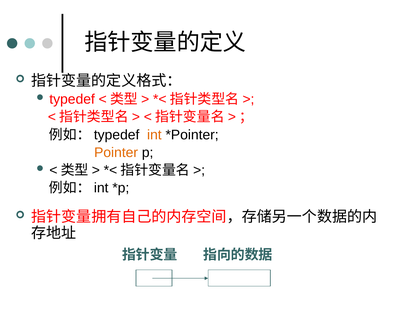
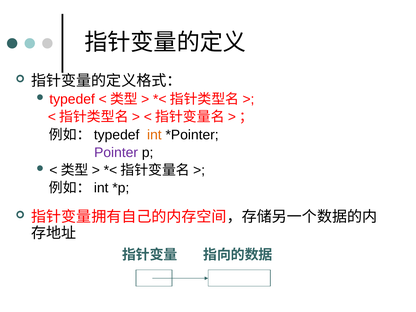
Pointer colour: orange -> purple (116, 153)
